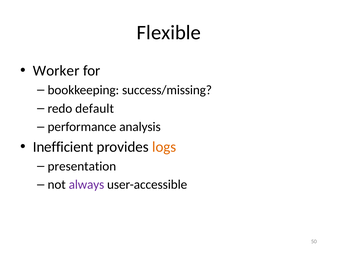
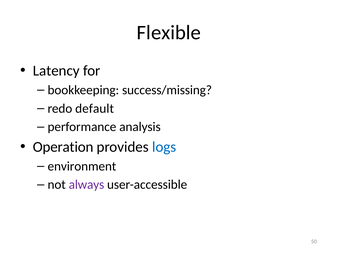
Worker: Worker -> Latency (56, 71)
Inefficient: Inefficient -> Operation (63, 147)
logs colour: orange -> blue (164, 147)
presentation: presentation -> environment (82, 166)
